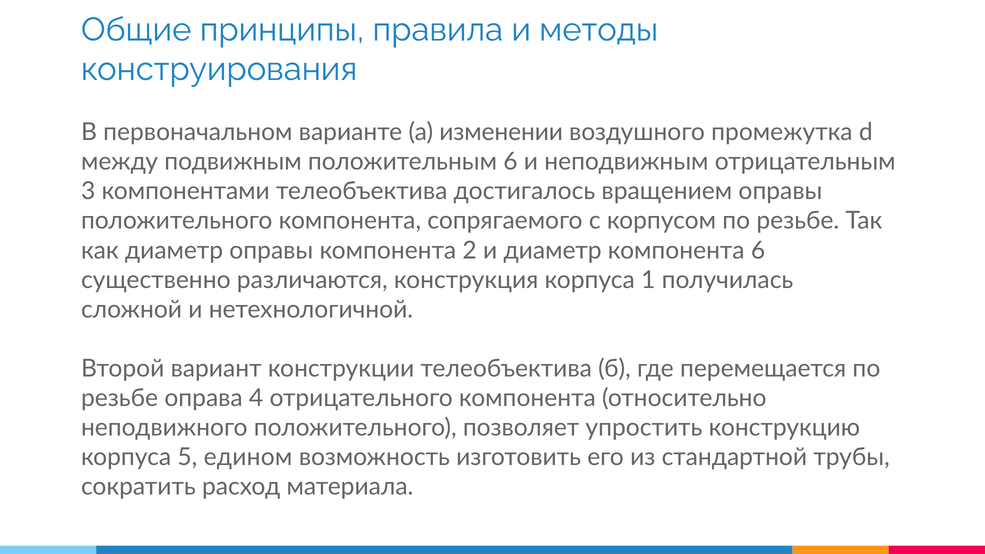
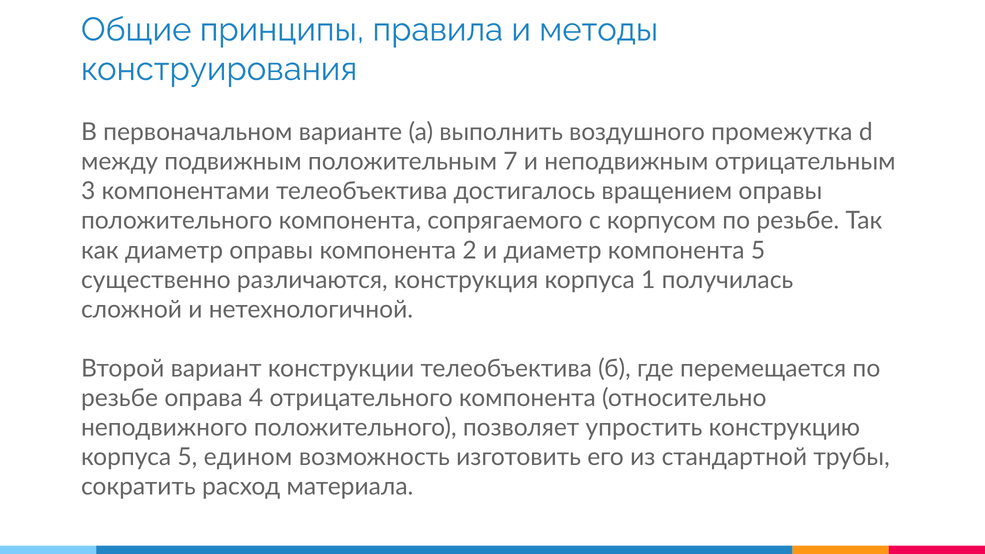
изменении: изменении -> выполнить (501, 132)
положительным 6: 6 -> 7 (510, 162)
компонента 6: 6 -> 5 (758, 250)
